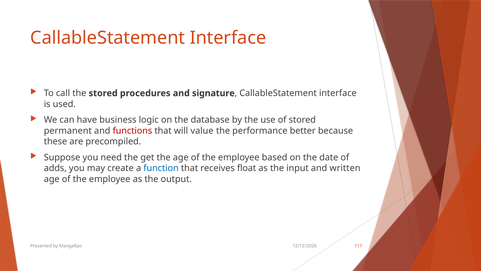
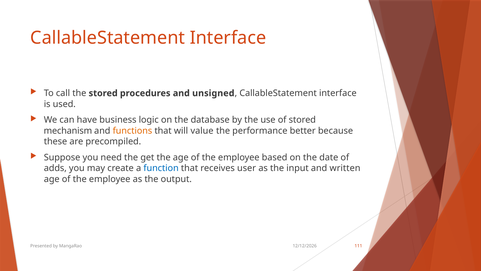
signature: signature -> unsigned (213, 93)
permanent: permanent -> mechanism (68, 131)
functions colour: red -> orange (132, 131)
float: float -> user (247, 168)
